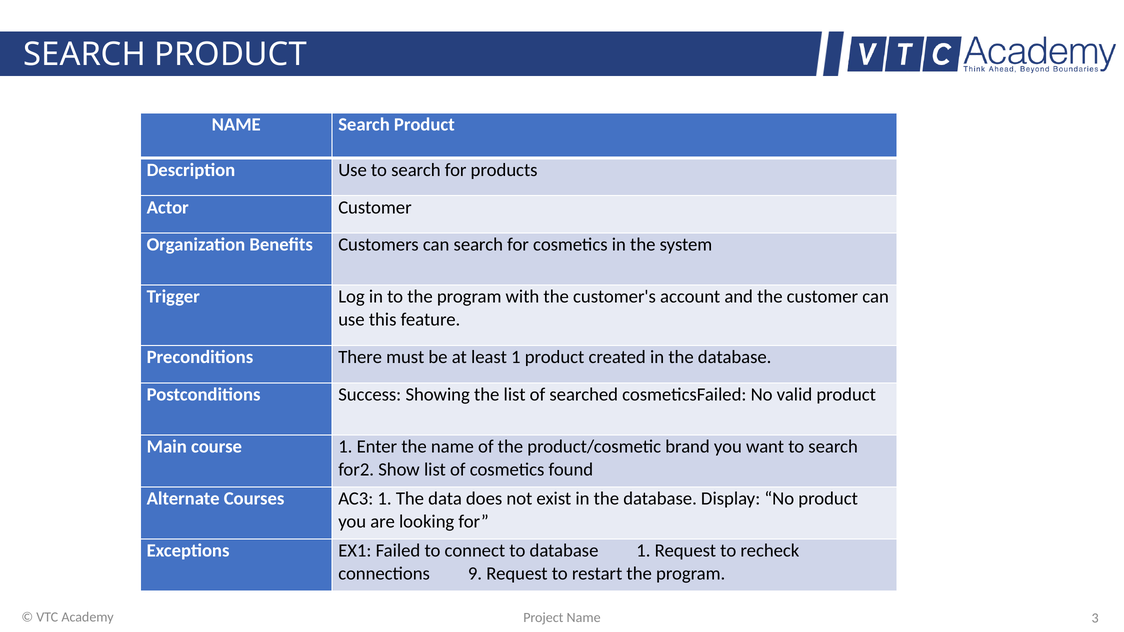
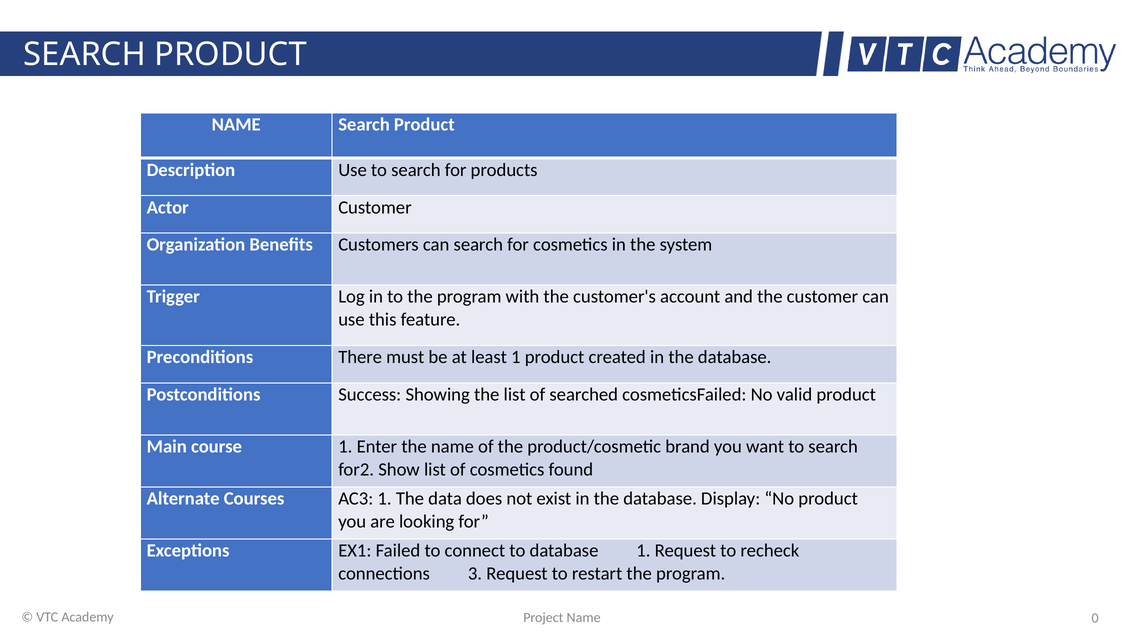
9: 9 -> 3 (475, 574)
3: 3 -> 0 (1095, 619)
